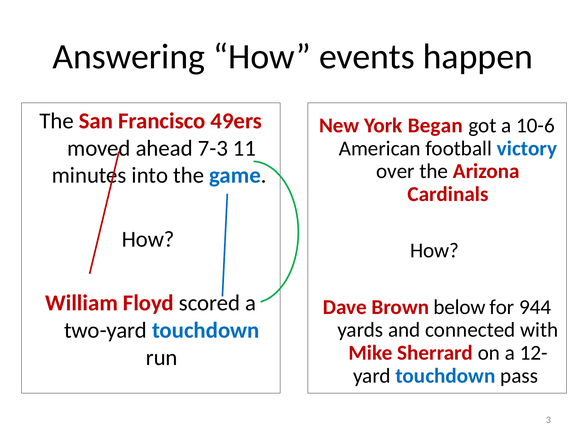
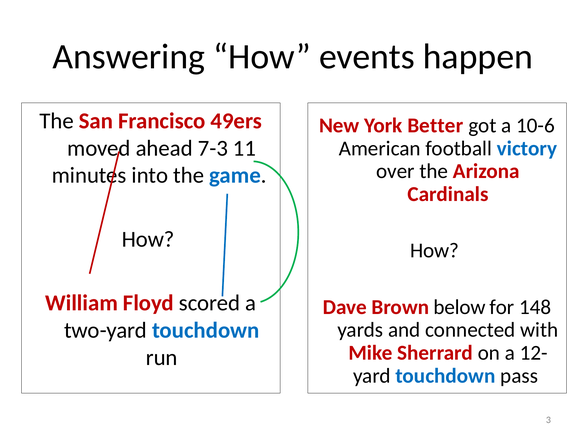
Began: Began -> Better (435, 125)
944: 944 -> 148 (535, 307)
